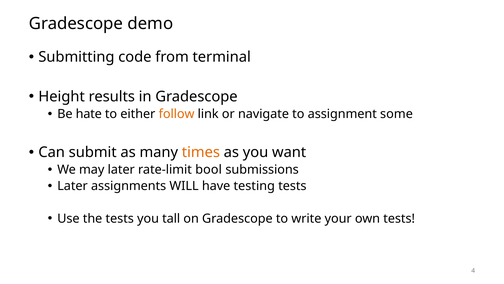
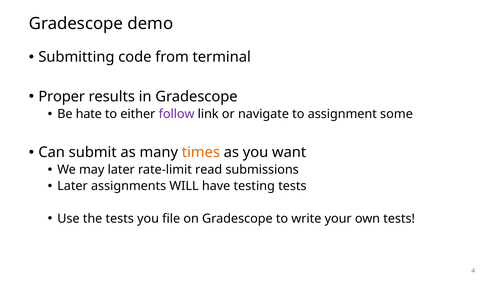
Height: Height -> Proper (62, 96)
follow colour: orange -> purple (177, 114)
bool: bool -> read (209, 169)
tall: tall -> file (171, 218)
